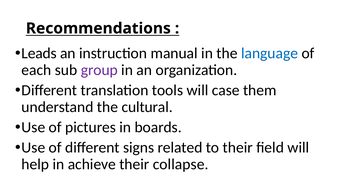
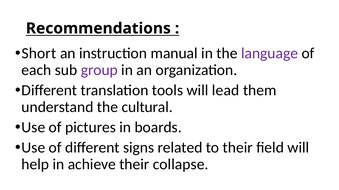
Leads: Leads -> Short (39, 53)
language colour: blue -> purple (270, 53)
case: case -> lead (226, 91)
